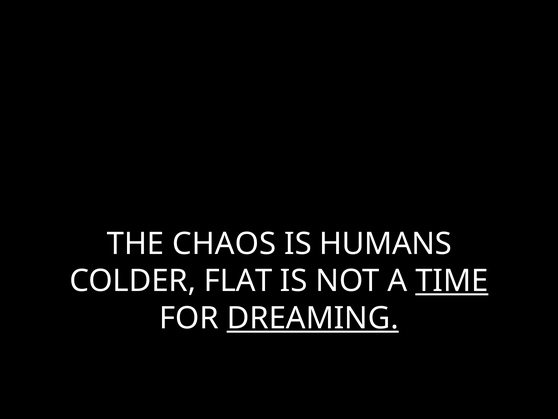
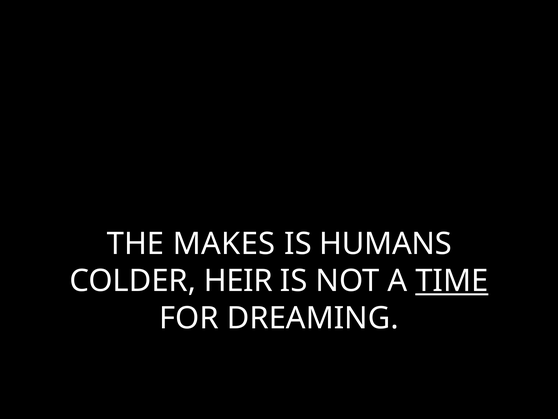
CHAOS: CHAOS -> MAKES (224, 244)
FLAT: FLAT -> HEIR (238, 281)
DREAMING underline: present -> none (313, 318)
